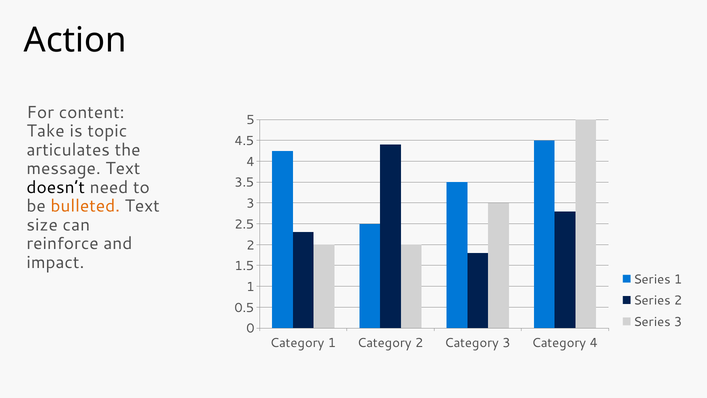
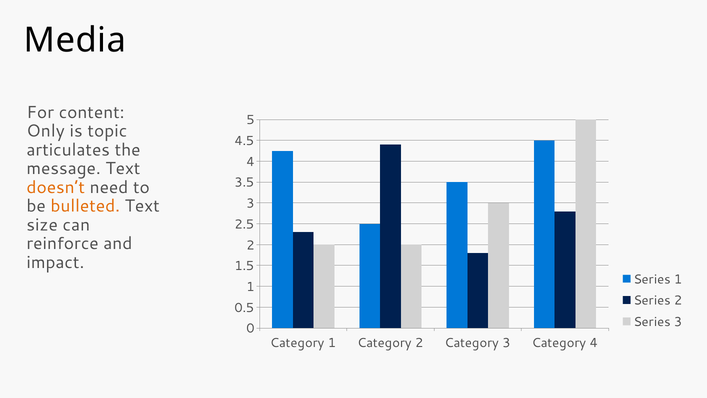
Action: Action -> Media (75, 40)
Take: Take -> Only (46, 131)
doesn’t colour: black -> orange (56, 187)
